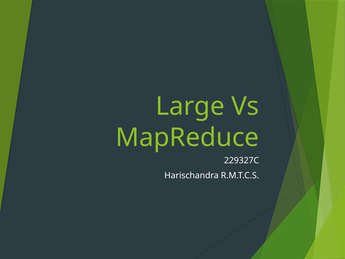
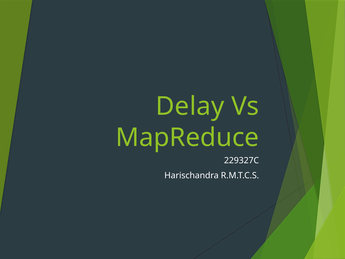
Large: Large -> Delay (190, 106)
